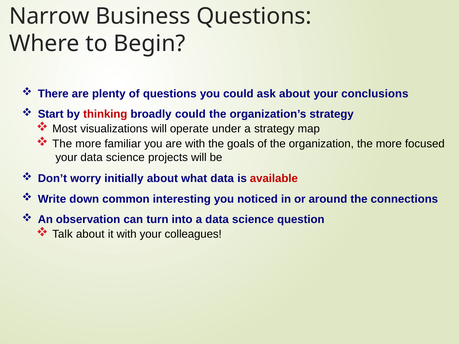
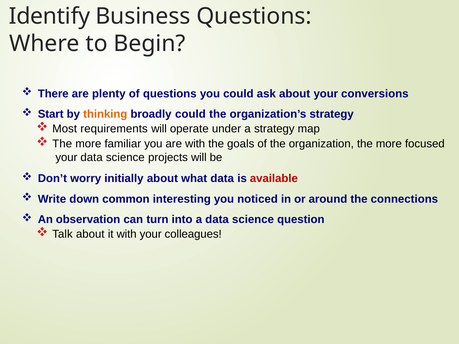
Narrow: Narrow -> Identify (49, 16)
conclusions: conclusions -> conversions (375, 94)
thinking colour: red -> orange (105, 114)
visualizations: visualizations -> requirements (114, 129)
